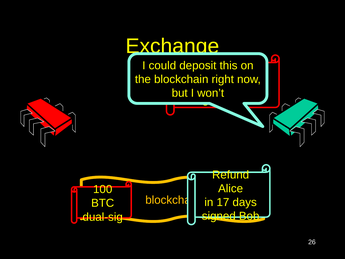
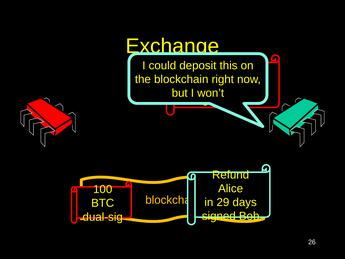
17: 17 -> 29 (223, 202)
